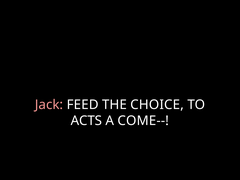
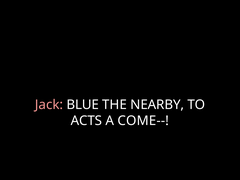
FEED: FEED -> BLUE (83, 105)
CHOICE: CHOICE -> NEARBY (157, 105)
